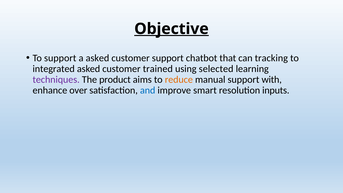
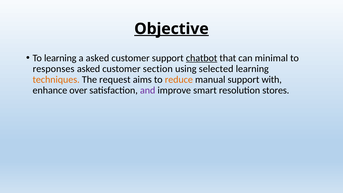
To support: support -> learning (60, 58)
chatbot underline: none -> present (202, 58)
tracking: tracking -> minimal (271, 58)
integrated: integrated -> responses (54, 69)
trained: trained -> section (158, 69)
techniques colour: purple -> orange (56, 80)
product: product -> request (115, 80)
and colour: blue -> purple (148, 90)
inputs: inputs -> stores (276, 90)
